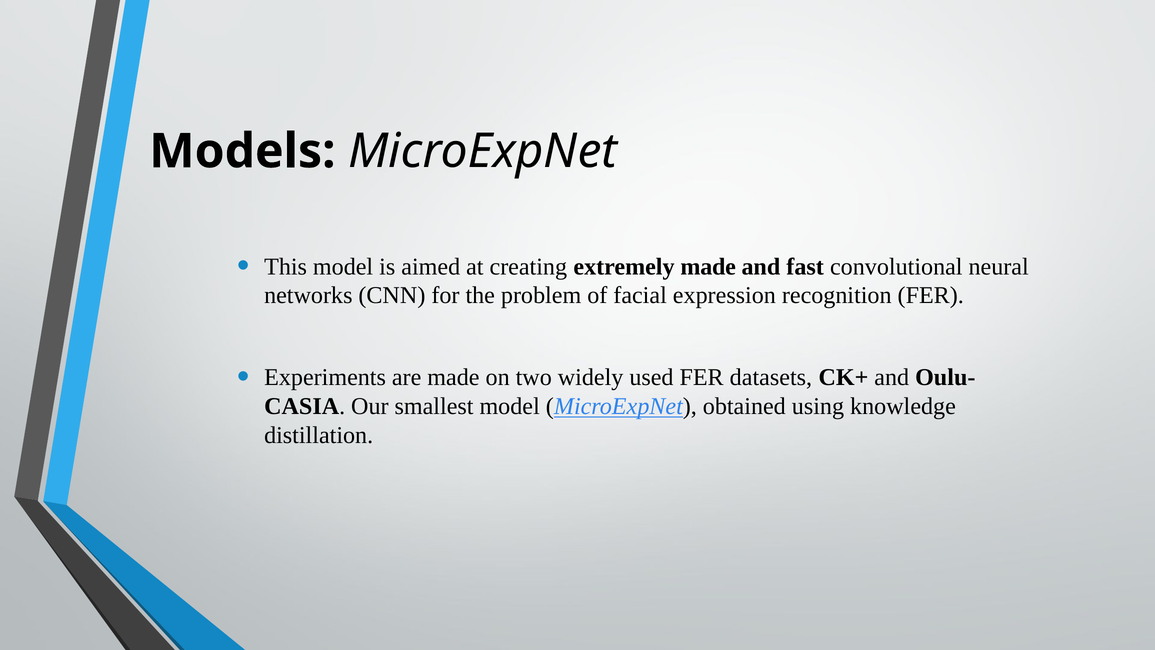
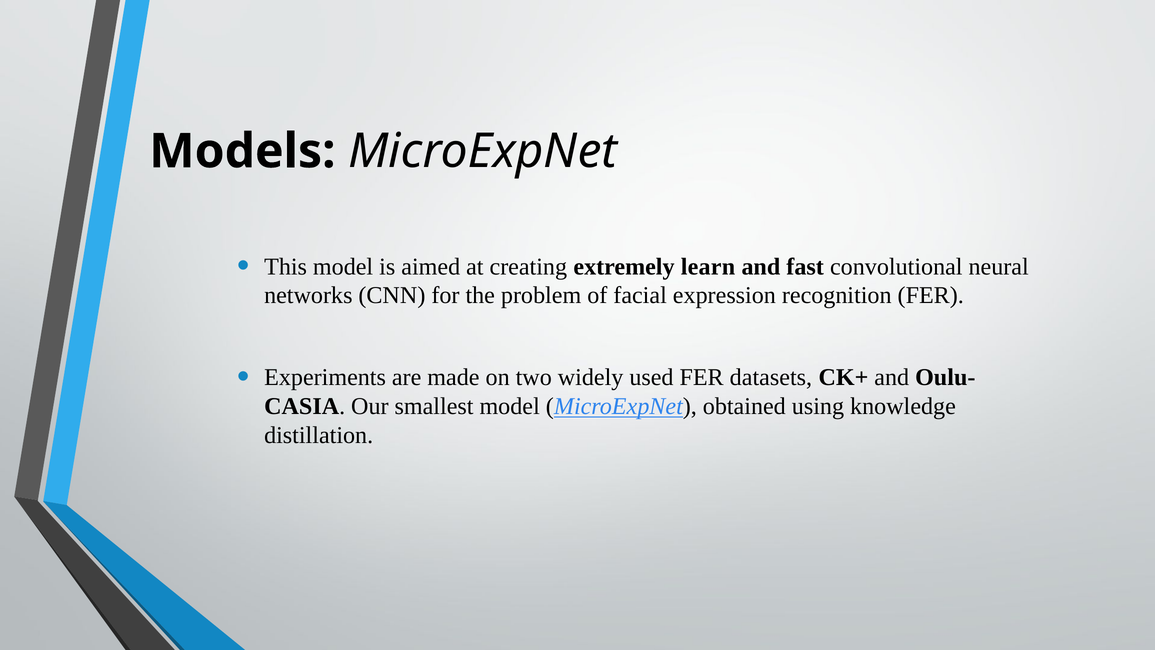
extremely made: made -> learn (708, 266)
